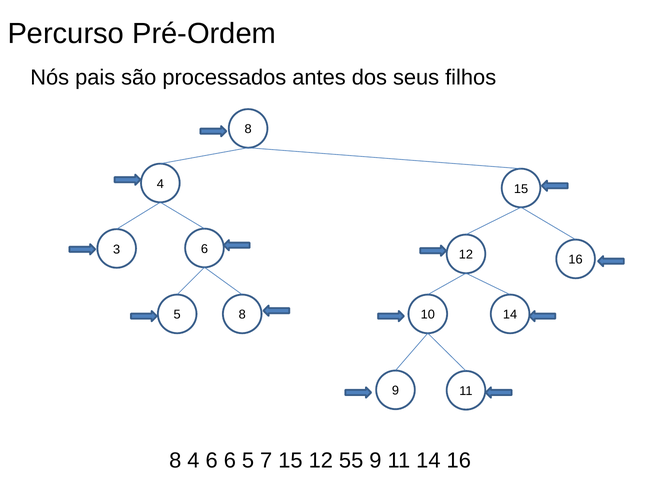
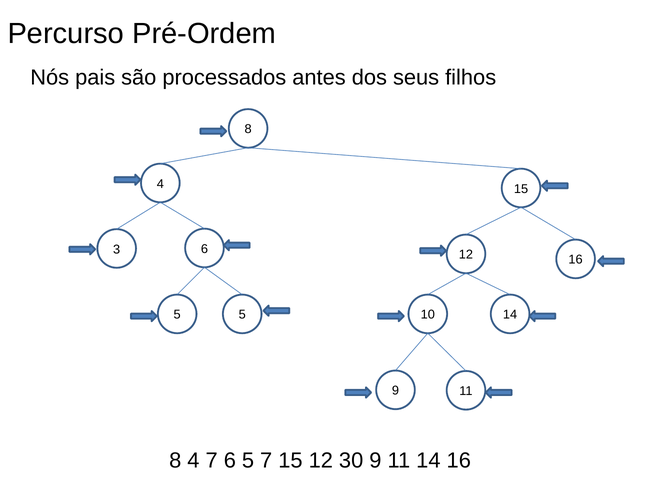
5 8: 8 -> 5 (242, 315)
4 6: 6 -> 7 (212, 461)
55: 55 -> 30 (351, 461)
